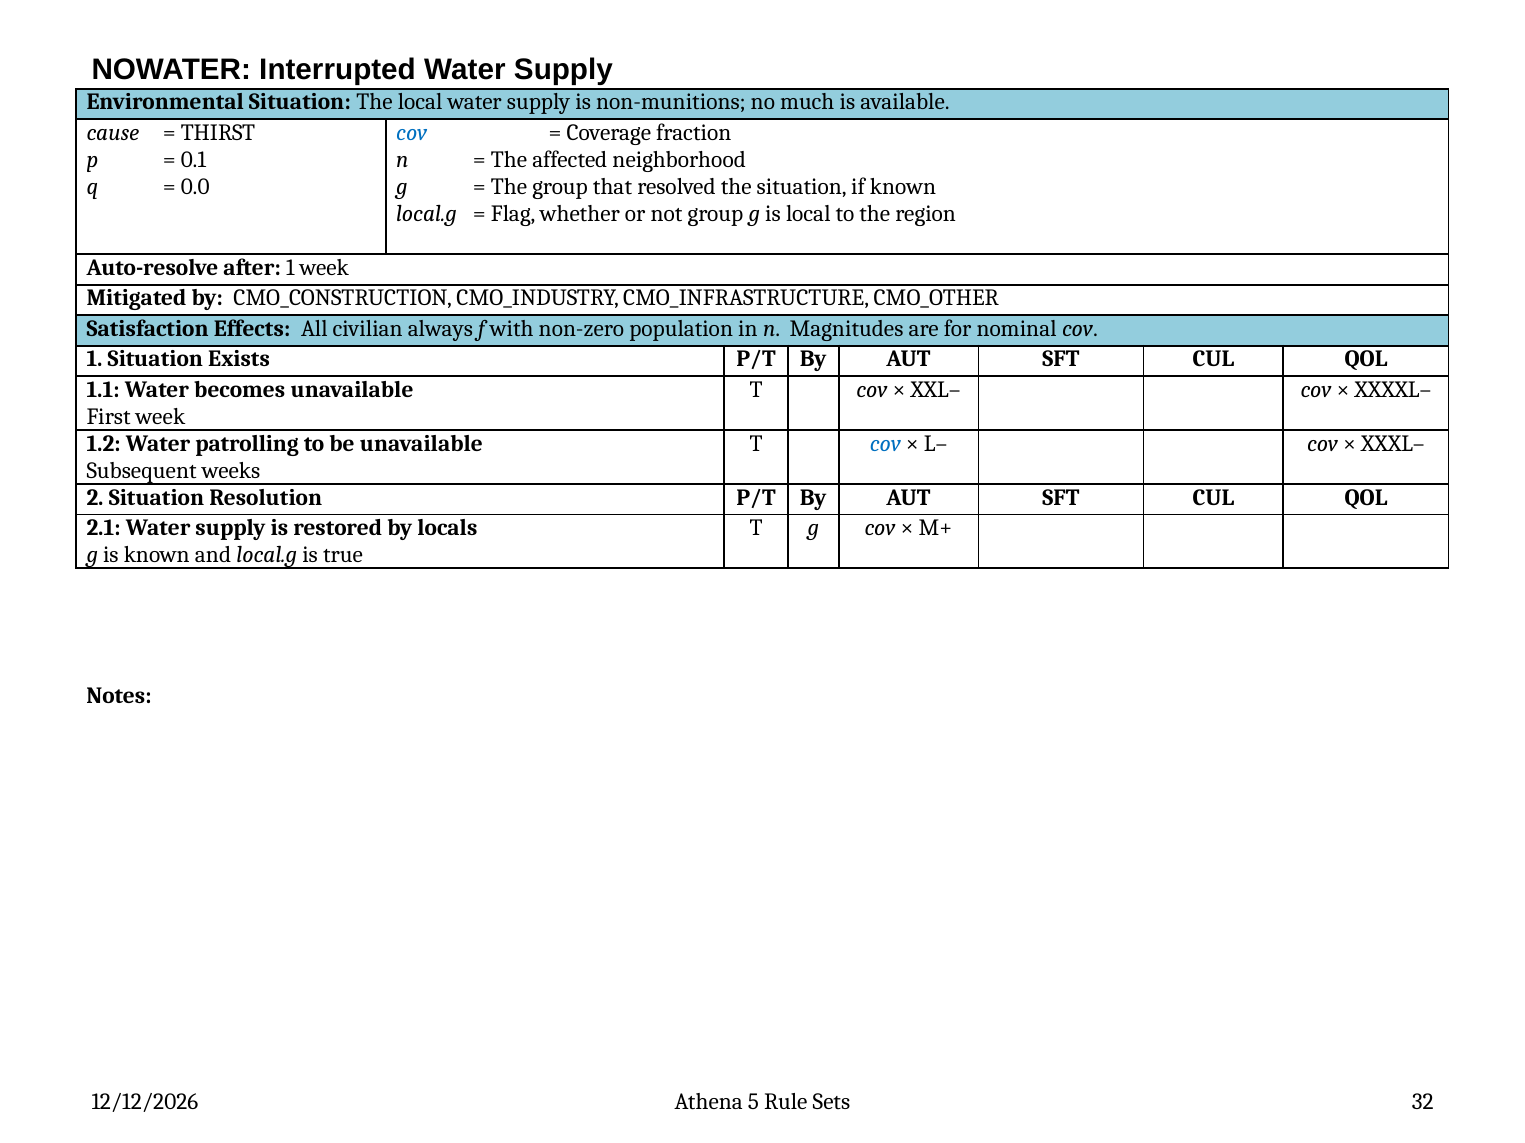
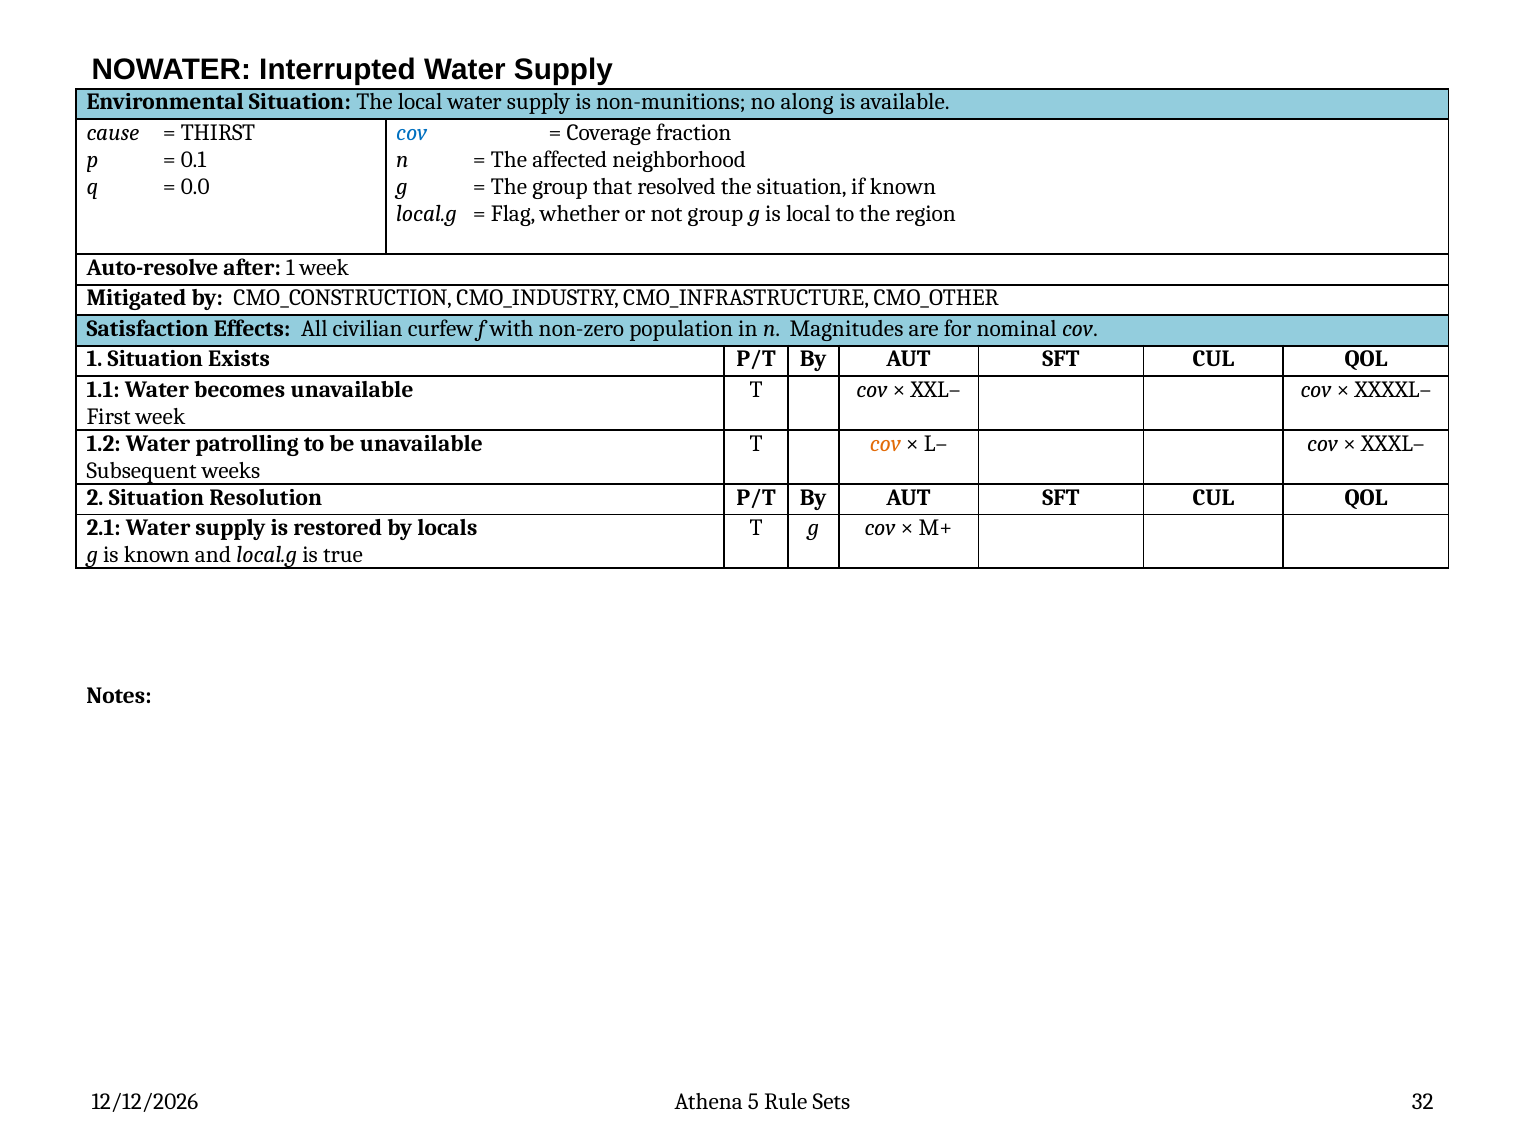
much: much -> along (807, 102)
always: always -> curfew (440, 329)
cov colour: blue -> orange (885, 444)
